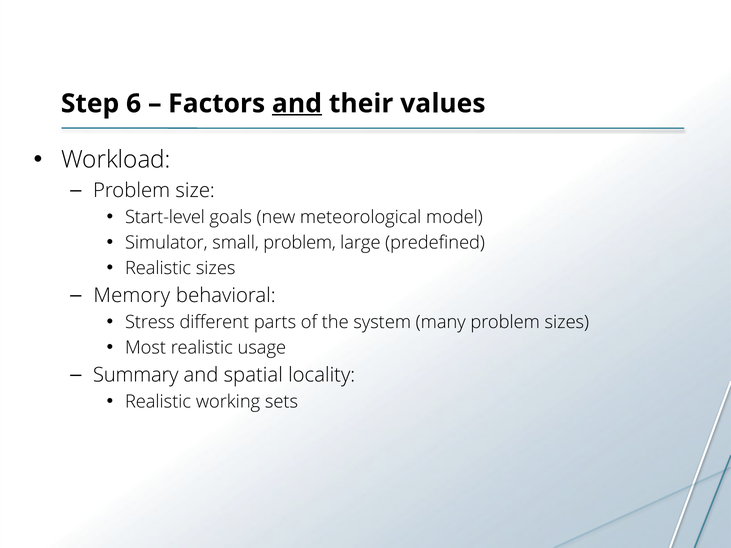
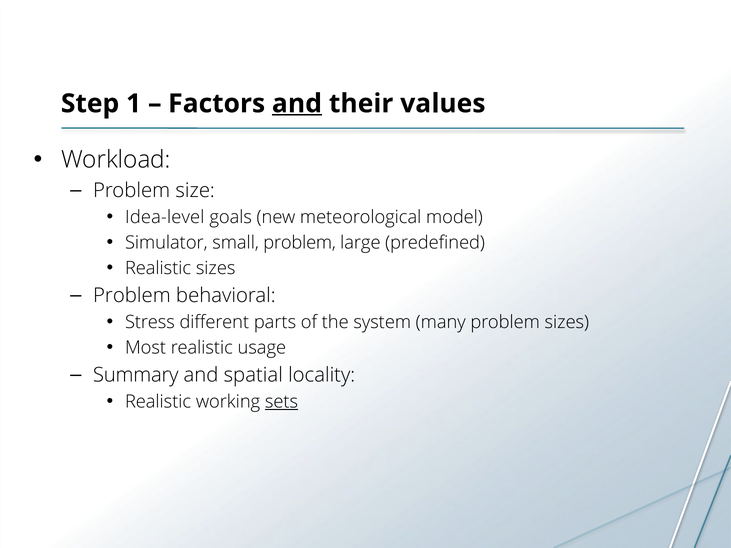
6: 6 -> 1 (134, 104)
Start-level: Start-level -> Idea-level (165, 217)
Memory: Memory -> Problem (132, 296)
sets underline: none -> present (281, 402)
